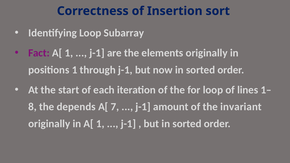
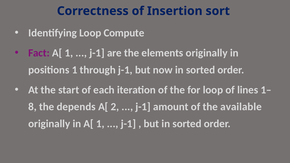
Subarray: Subarray -> Compute (124, 33)
7: 7 -> 2 (115, 107)
invariant: invariant -> available (241, 107)
